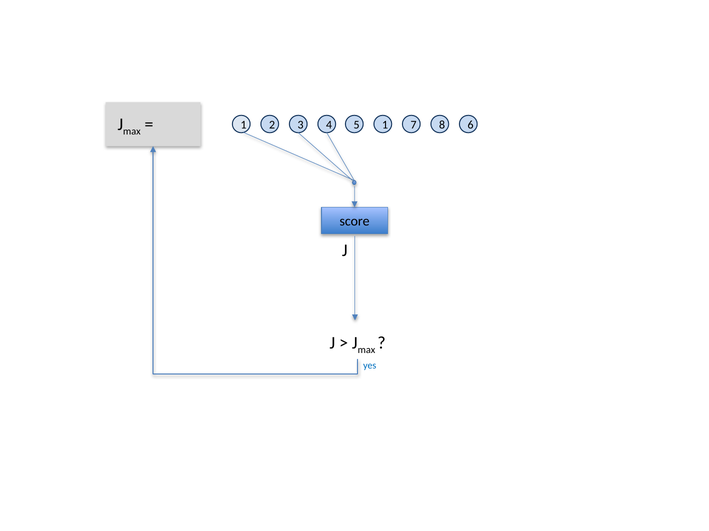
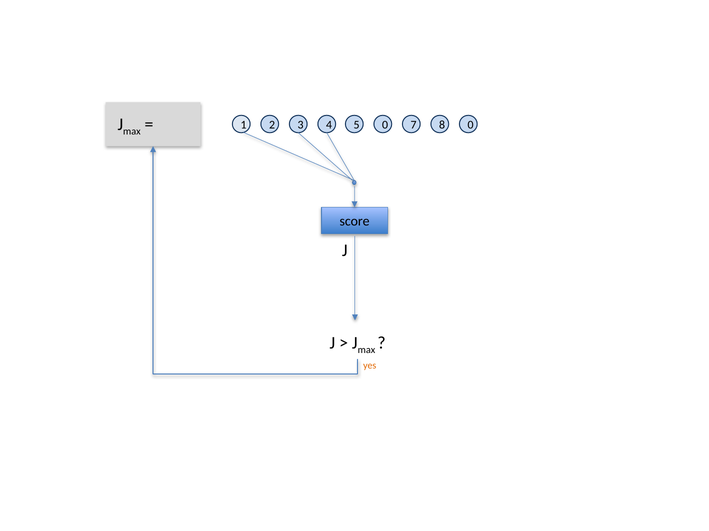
1: 1 -> 0 (385, 125)
8 6: 6 -> 0 (471, 125)
yes colour: blue -> orange (370, 366)
